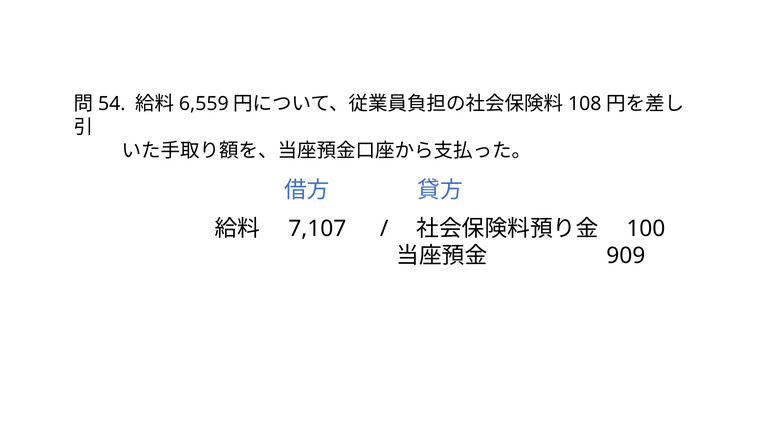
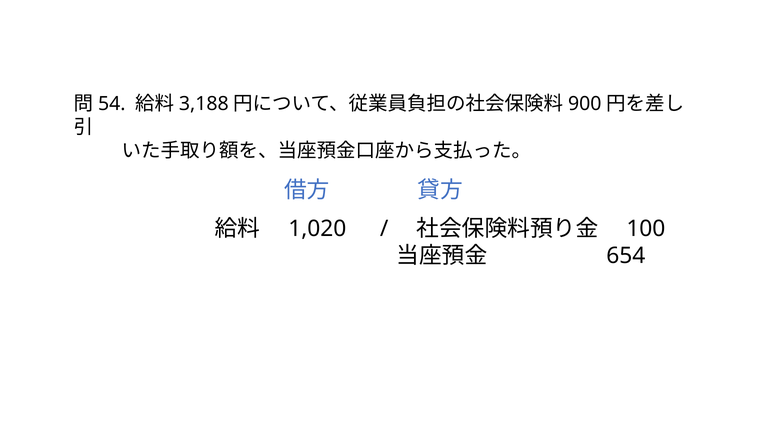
6,559: 6,559 -> 3,188 (204, 104)
108: 108 -> 900 (585, 104)
7,107: 7,107 -> 1,020 (317, 228)
909: 909 -> 654 (626, 256)
